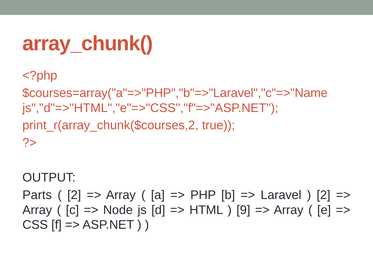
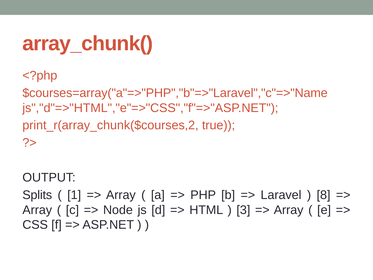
Parts: Parts -> Splits (37, 195)
2: 2 -> 1 (74, 195)
2: 2 -> 8 (324, 195)
9: 9 -> 3 (243, 210)
